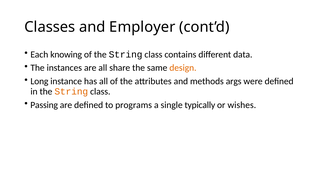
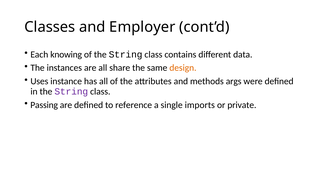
Long: Long -> Uses (39, 81)
String colour: orange -> purple (71, 91)
programs: programs -> reference (134, 105)
typically: typically -> imports (200, 105)
wishes: wishes -> private (242, 105)
